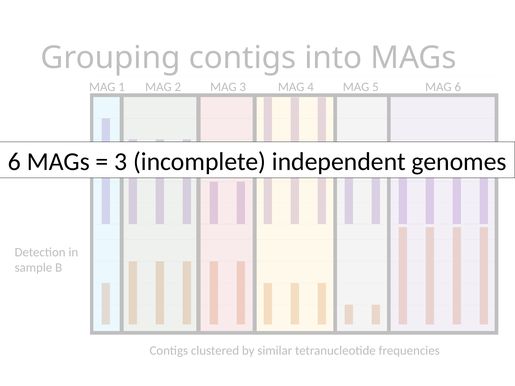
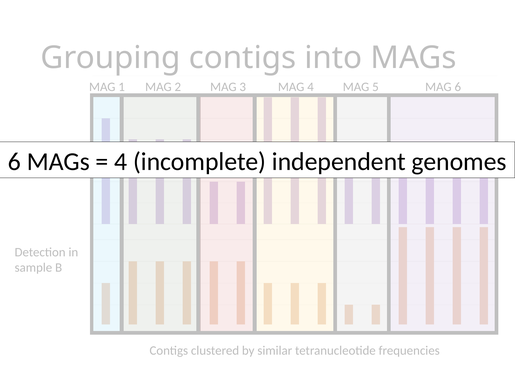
3: 3 -> 4 (121, 162)
